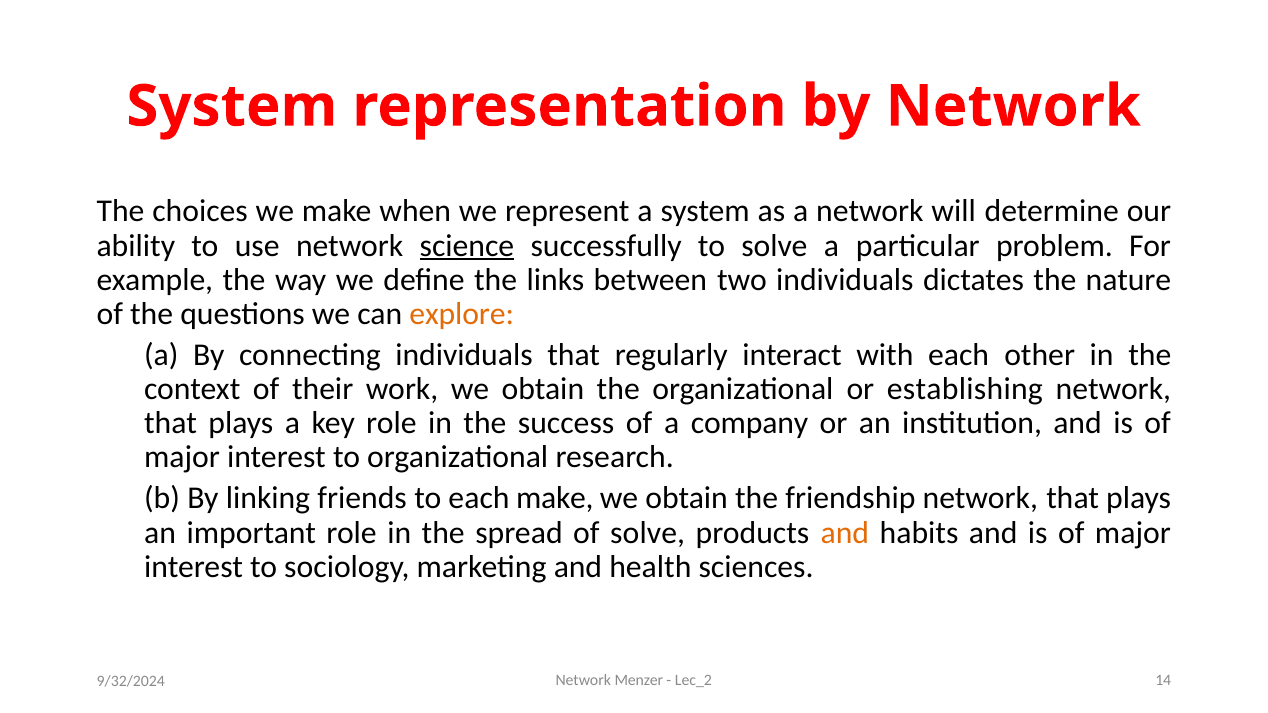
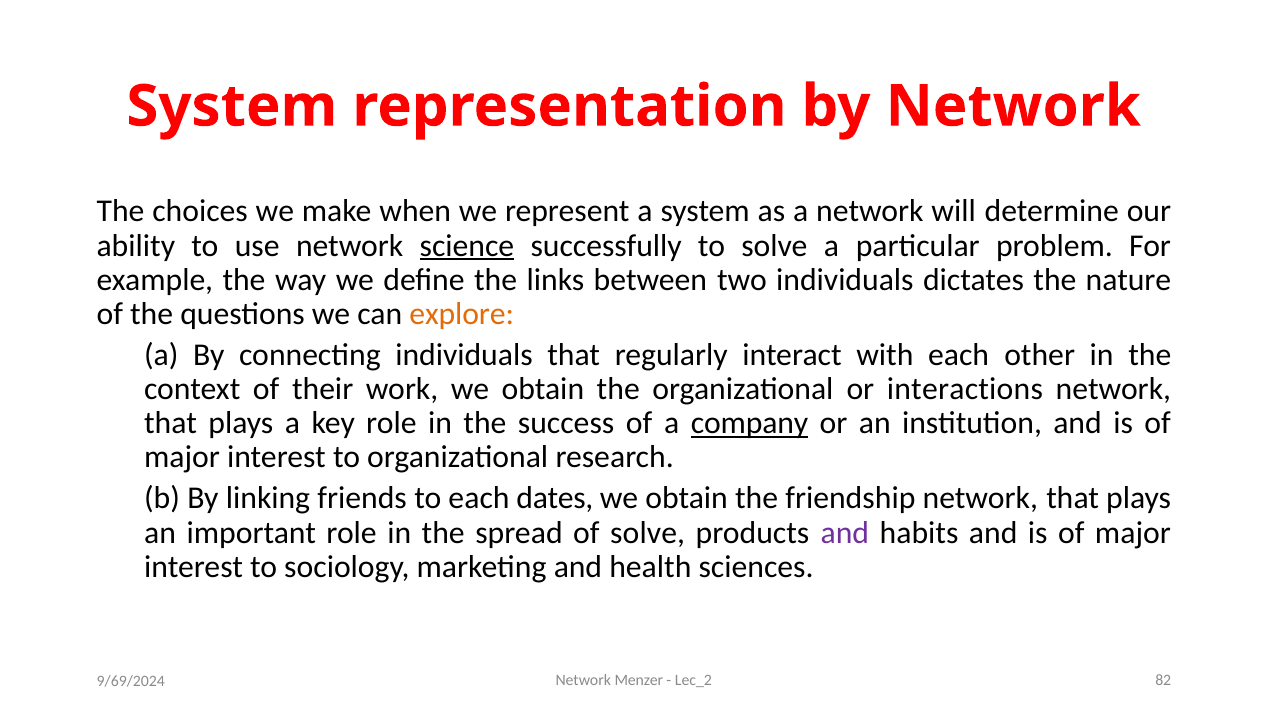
establishing: establishing -> interactions (965, 389)
company underline: none -> present (750, 423)
each make: make -> dates (555, 499)
and colour: orange -> purple (845, 533)
14: 14 -> 82 (1163, 681)
9/32/2024: 9/32/2024 -> 9/69/2024 (131, 681)
